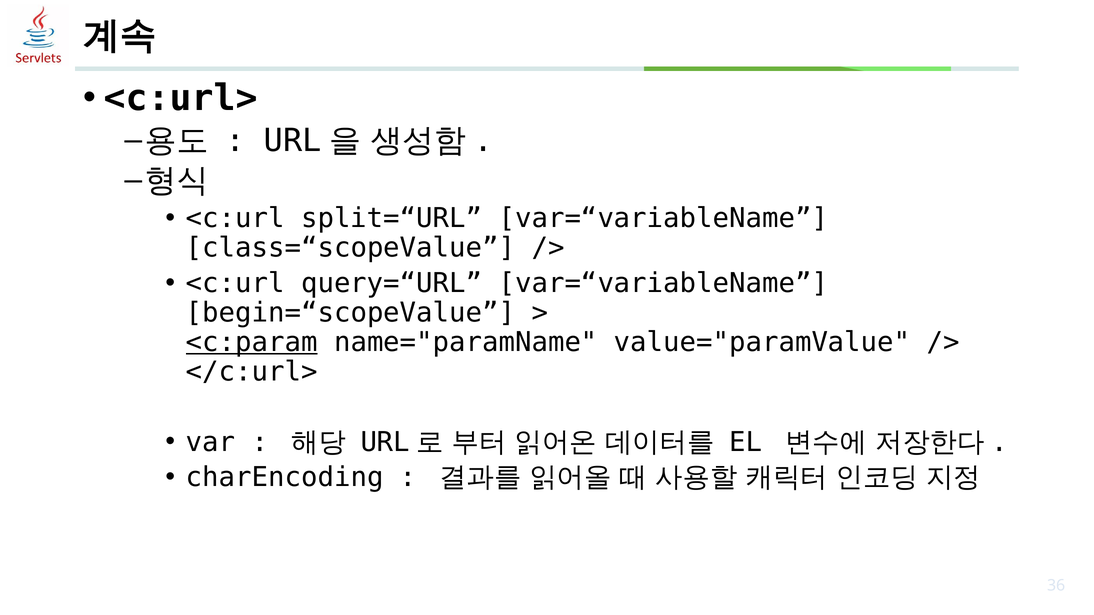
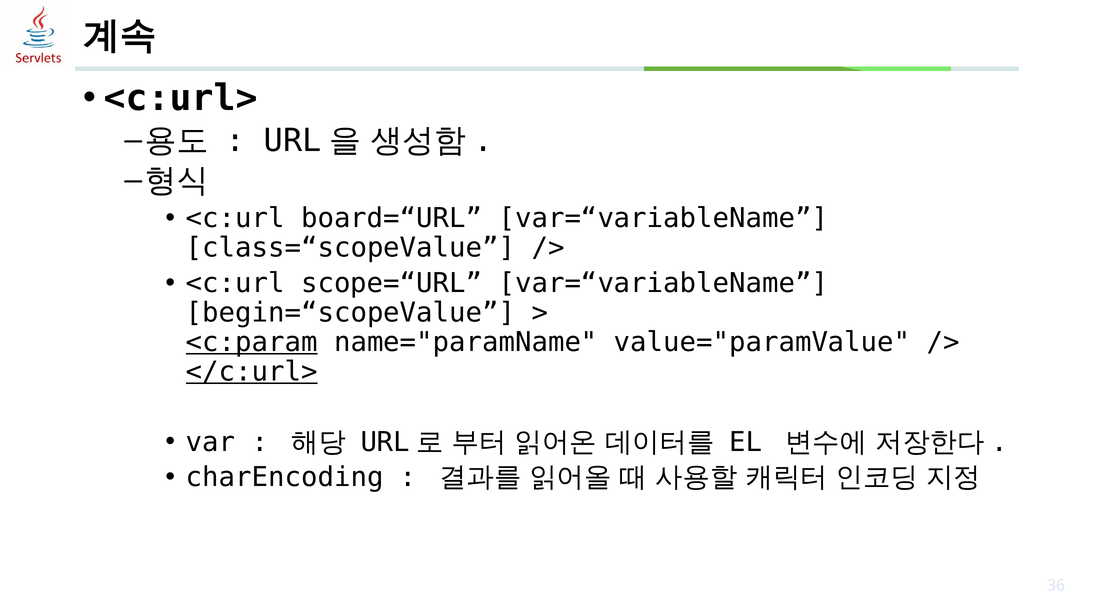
split=“URL: split=“URL -> board=“URL (392, 219)
query=“URL: query=“URL -> scope=“URL (392, 283)
</c:url> underline: none -> present (252, 372)
